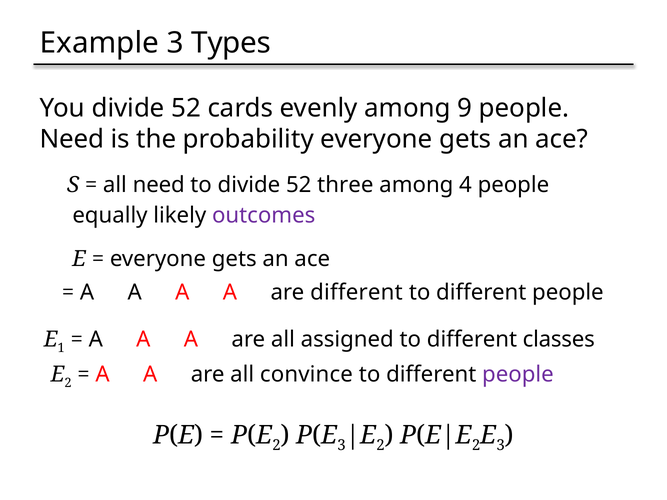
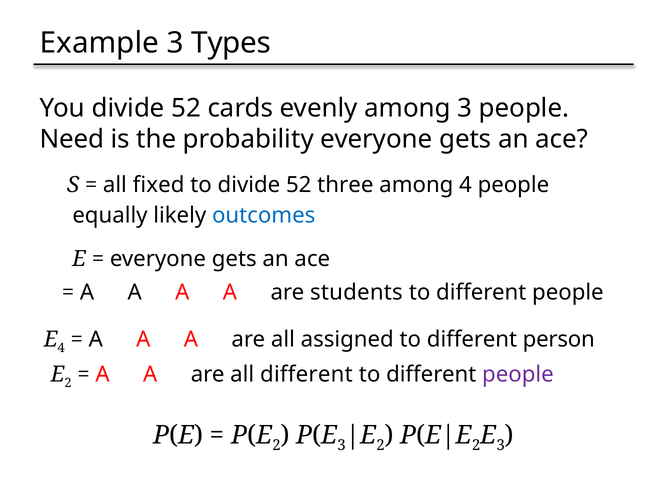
among 9: 9 -> 3 (465, 108)
all need: need -> fixed (159, 185)
outcomes colour: purple -> blue (264, 215)
are different: different -> students (356, 292)
classes: classes -> person (559, 340)
E 1: 1 -> 4 (61, 348)
all convince: convince -> different (306, 375)
